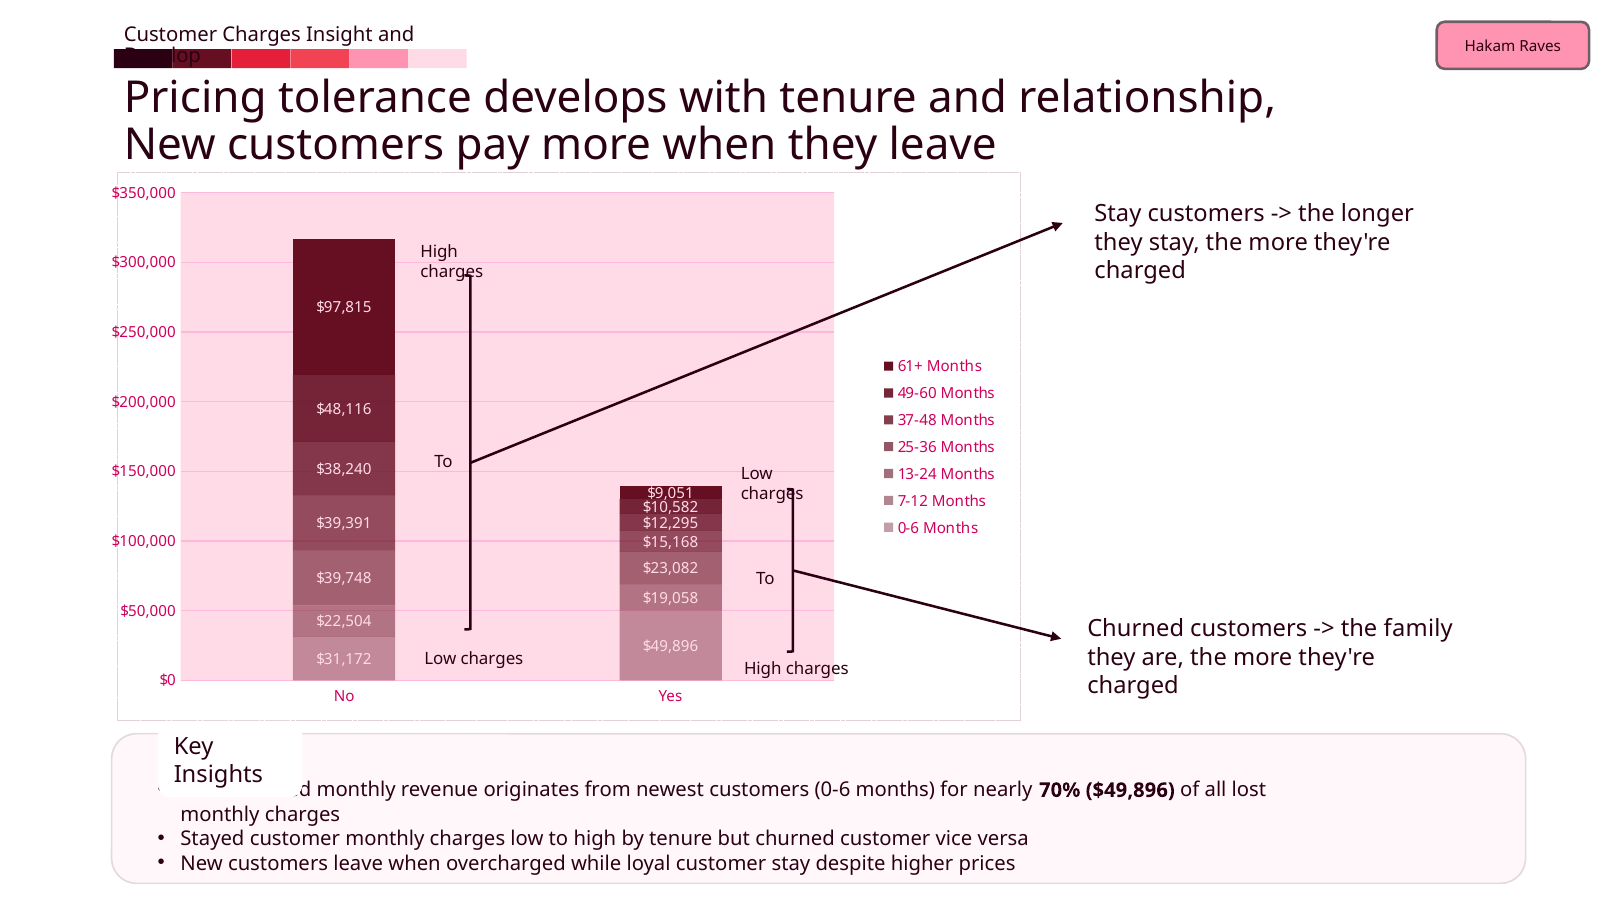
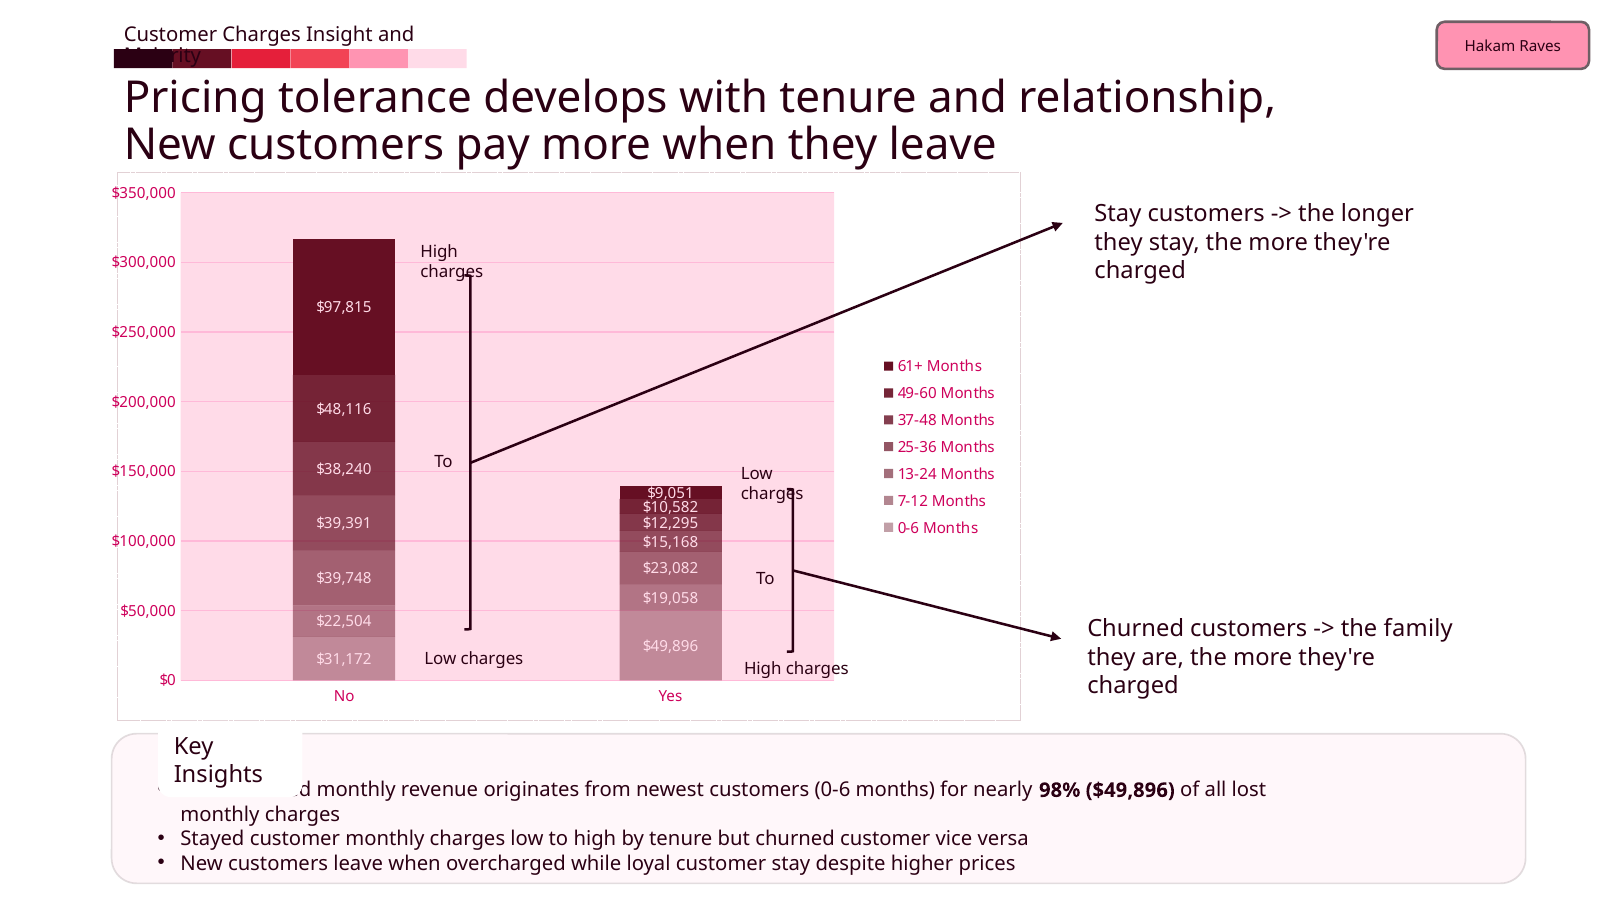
Develop: Develop -> Majority (162, 56)
70%: 70% -> 98% (1060, 790)
